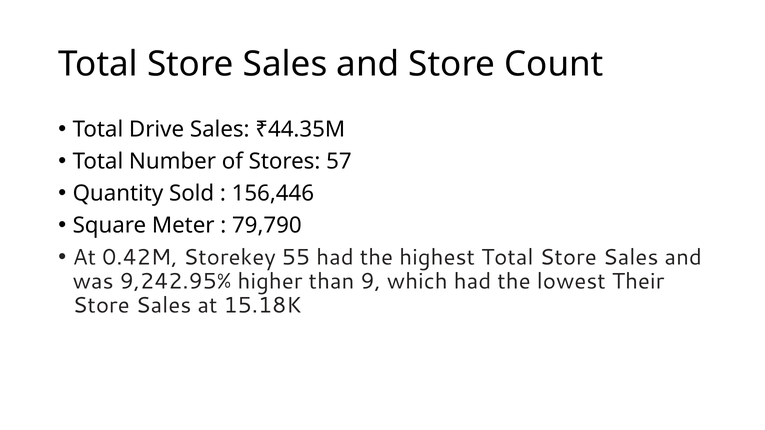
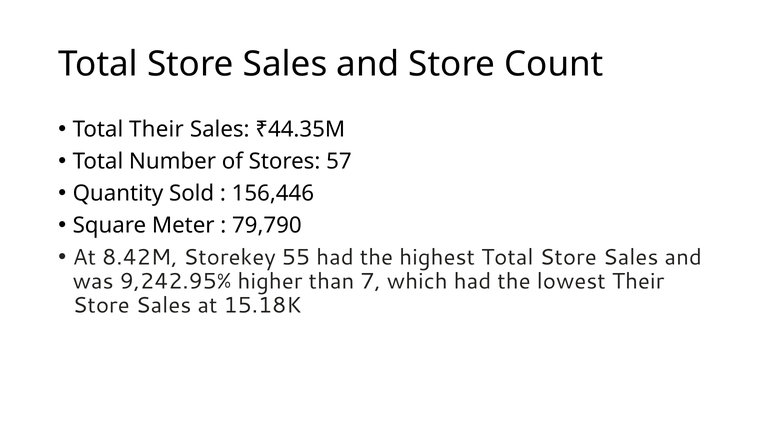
Total Drive: Drive -> Their (156, 129)
0.42M: 0.42M -> 8.42M (140, 257)
9: 9 -> 7 (371, 281)
